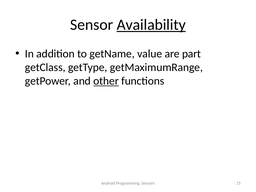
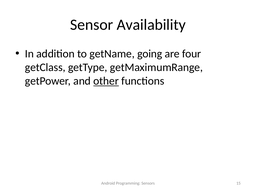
Availability underline: present -> none (151, 25)
value: value -> going (150, 54)
part: part -> four (192, 54)
